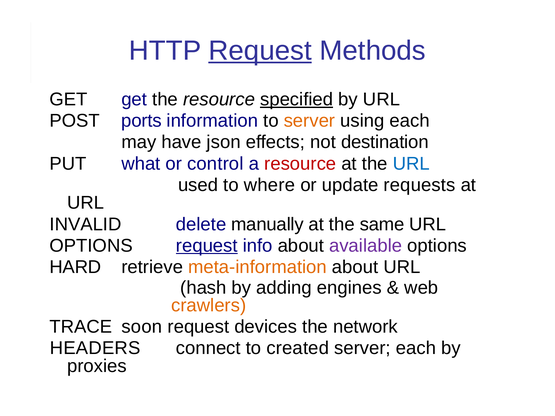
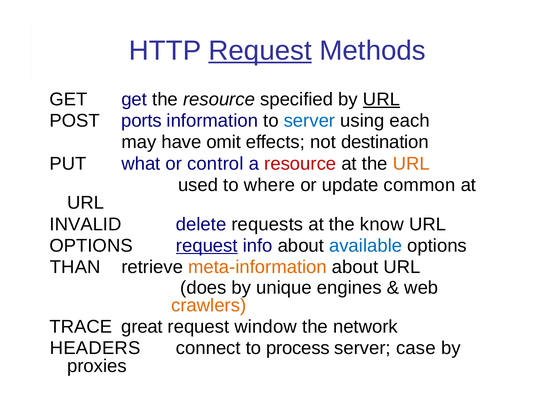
specified underline: present -> none (297, 99)
URL underline: none -> present (381, 99)
server colour: orange -> blue (309, 121)
json: json -> omit (224, 142)
URL colour: blue -> orange (411, 164)
requests: requests -> common (419, 185)
manually: manually -> requests (267, 224)
same: same -> know (382, 224)
available colour: purple -> blue (366, 246)
HARD: HARD -> THAN (75, 267)
hash: hash -> does (203, 288)
adding: adding -> unique (284, 288)
soon: soon -> great (142, 327)
devices: devices -> window (266, 327)
created: created -> process (298, 348)
server each: each -> case (416, 348)
